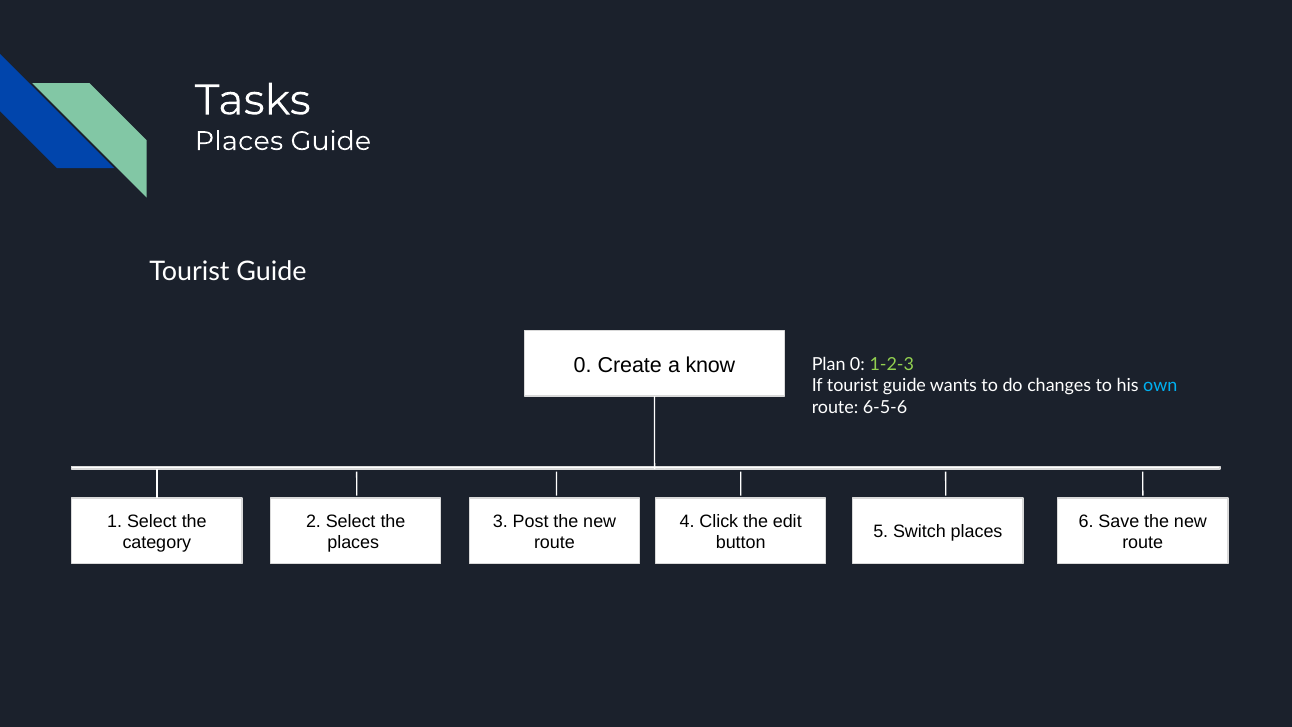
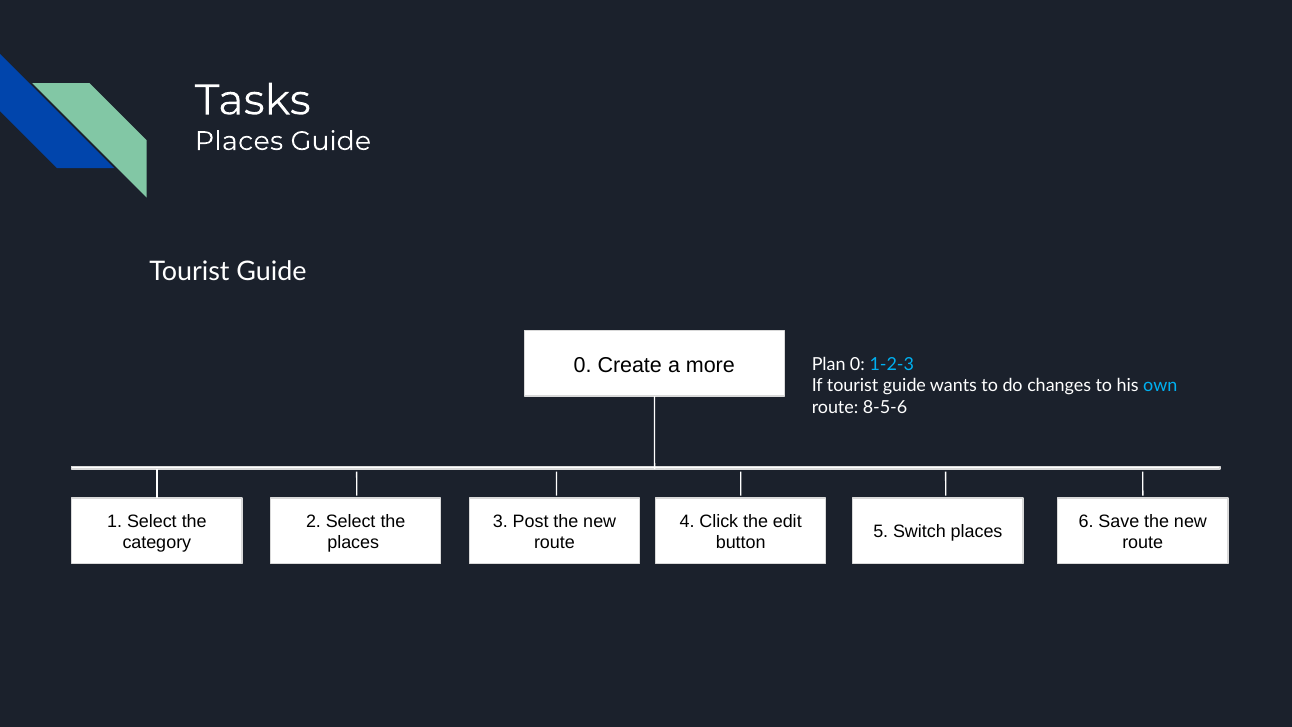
know: know -> more (710, 365)
1-2-3 colour: light green -> light blue (892, 364)
6-5-6: 6-5-6 -> 8-5-6 (885, 408)
